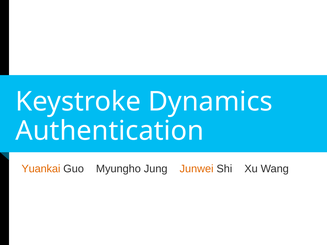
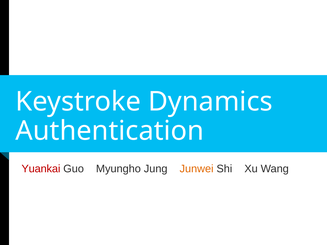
Yuankai colour: orange -> red (41, 169)
